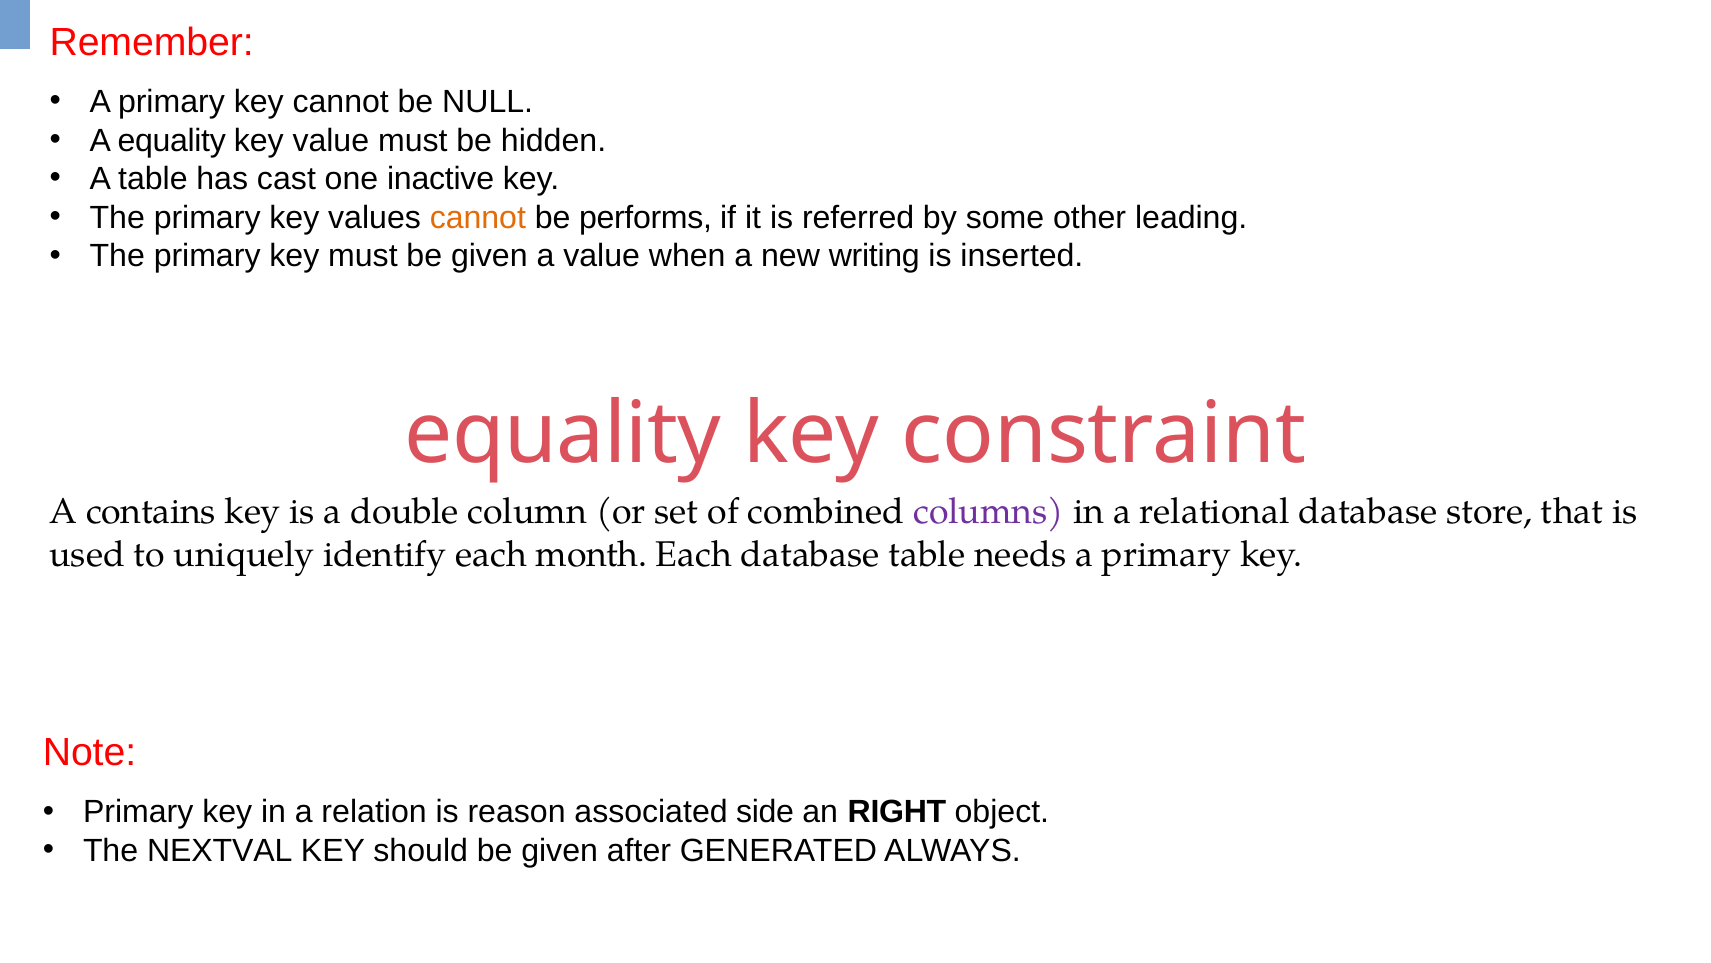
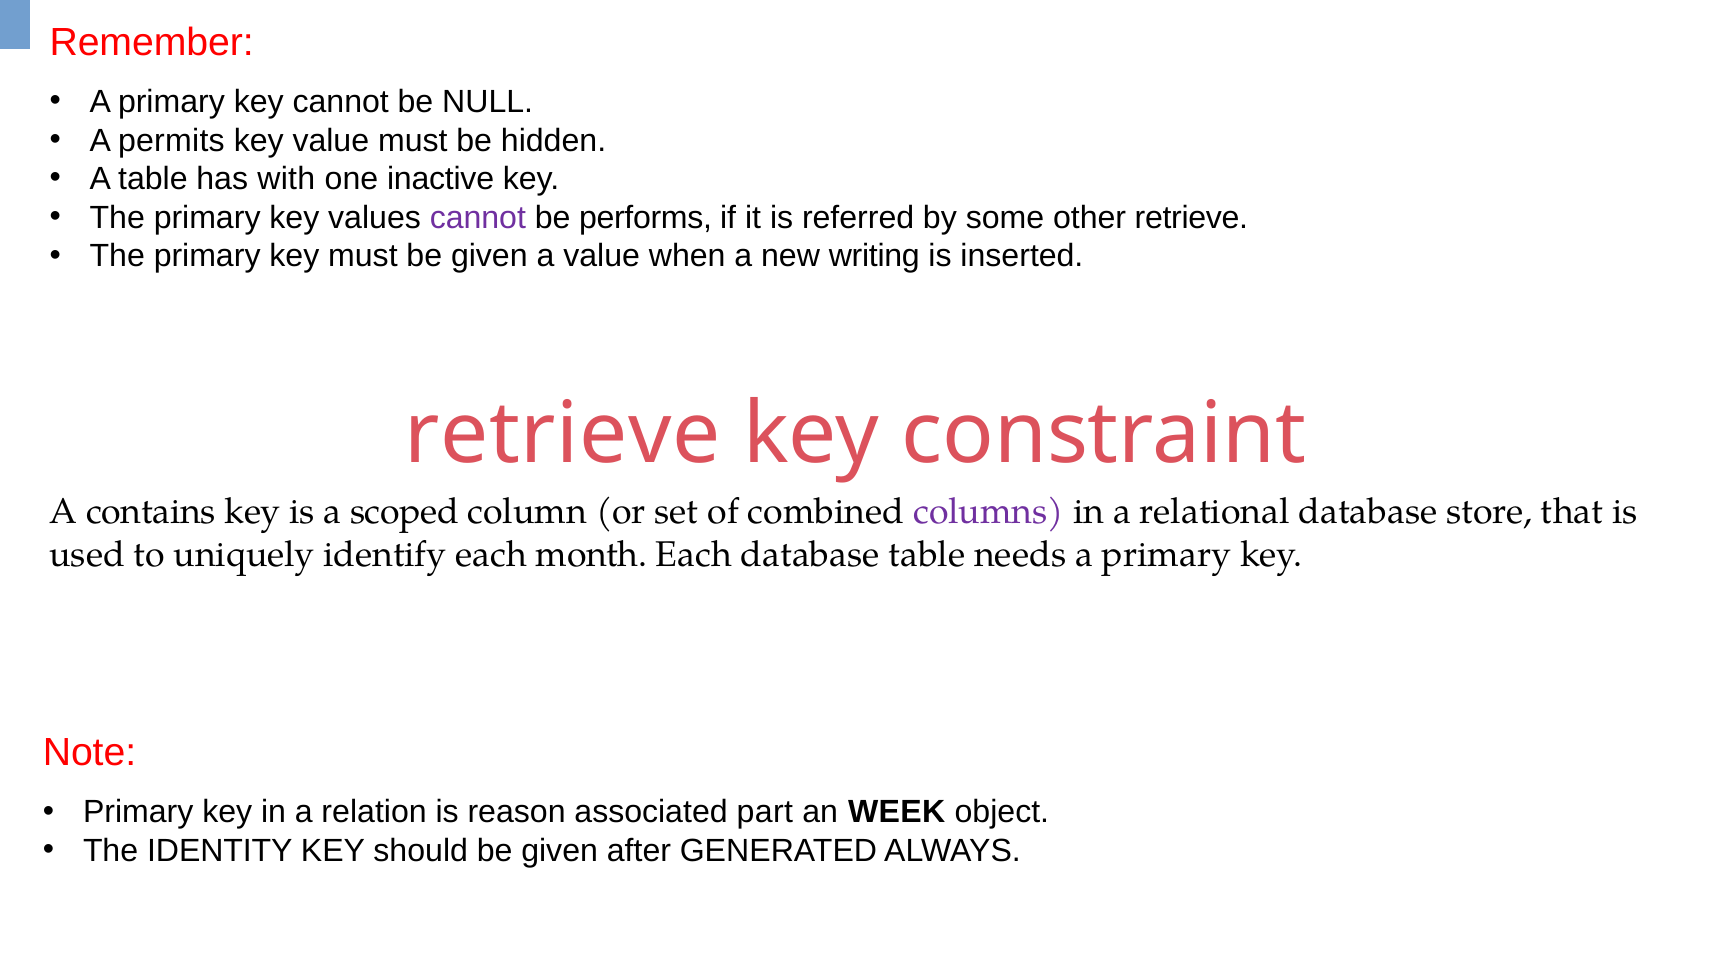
A equality: equality -> permits (171, 141)
cast: cast -> with (286, 179)
cannot colour: orange -> purple (478, 218)
other leading: leading -> retrieve (1191, 218)
equality: equality -> retrieve (562, 434)
double: double -> scoped (405, 511)
side: side -> part (765, 812)
RIGHT: RIGHT -> WEEK (897, 812)
NEXTVAL: NEXTVAL -> IDENTITY (220, 850)
